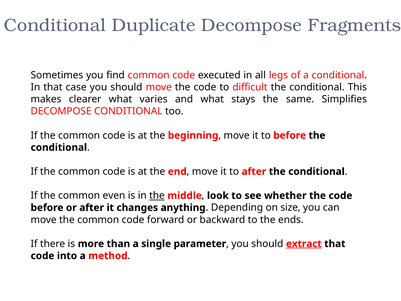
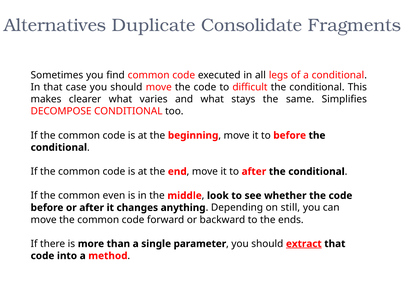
Conditional: Conditional -> Alternatives (55, 25)
Duplicate Decompose: Decompose -> Consolidate (252, 25)
the underline: present -> none (157, 195)
size: size -> still (290, 207)
